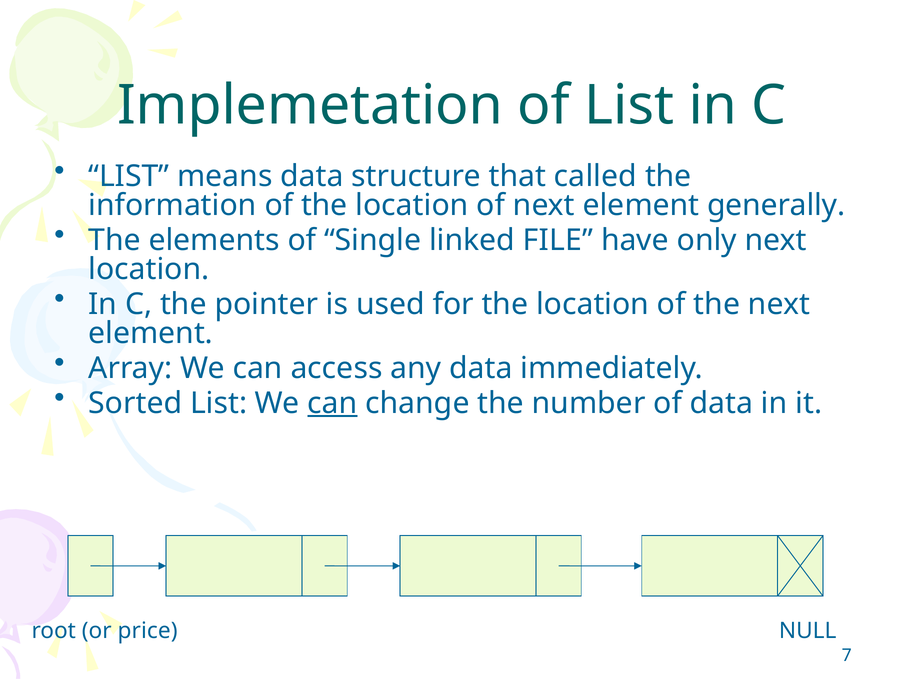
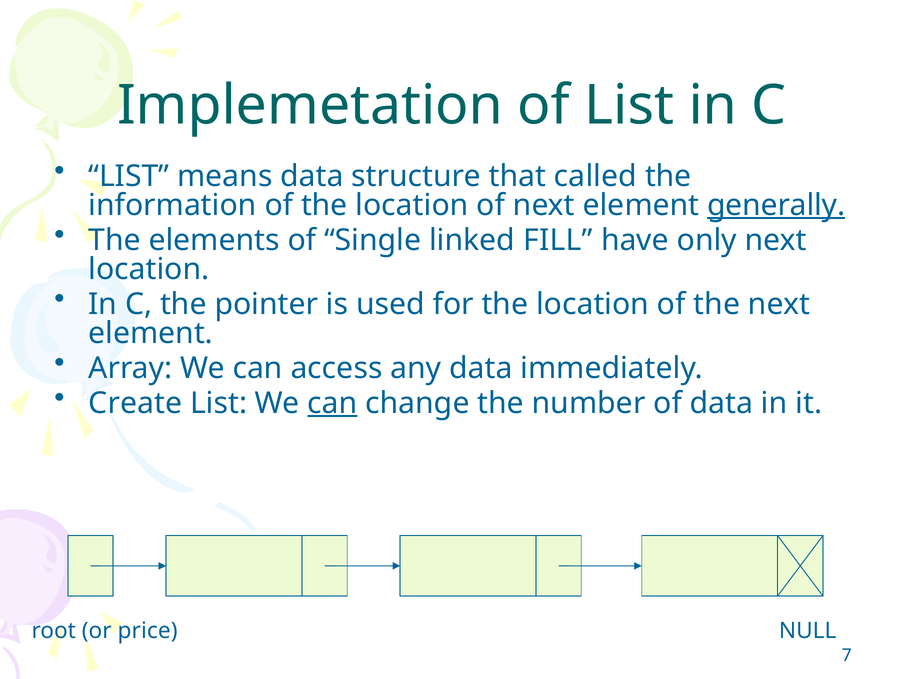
generally underline: none -> present (776, 205)
FILE: FILE -> FILL (558, 240)
Sorted: Sorted -> Create (135, 403)
